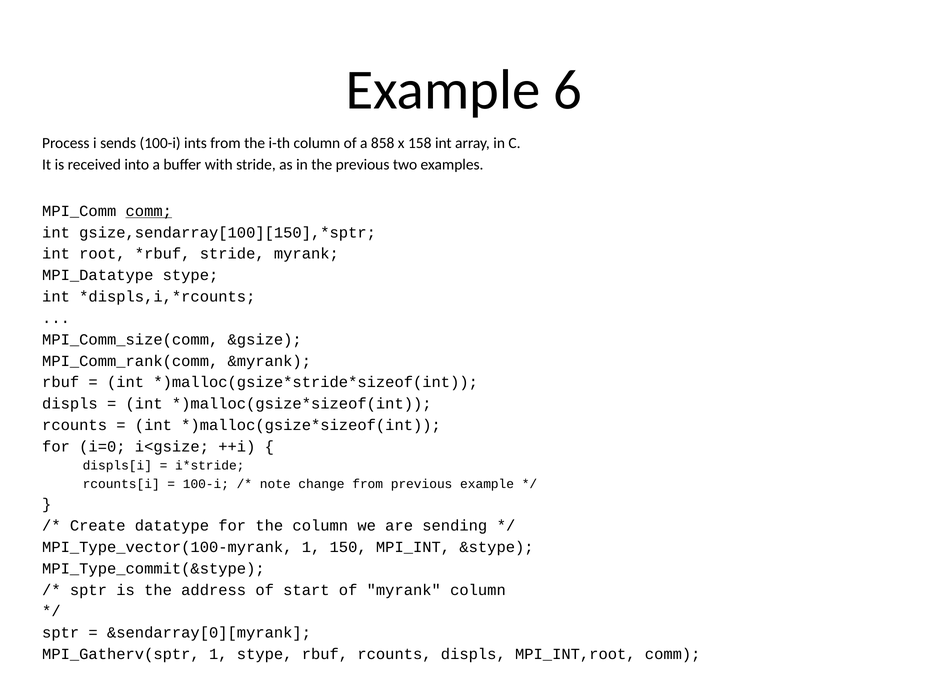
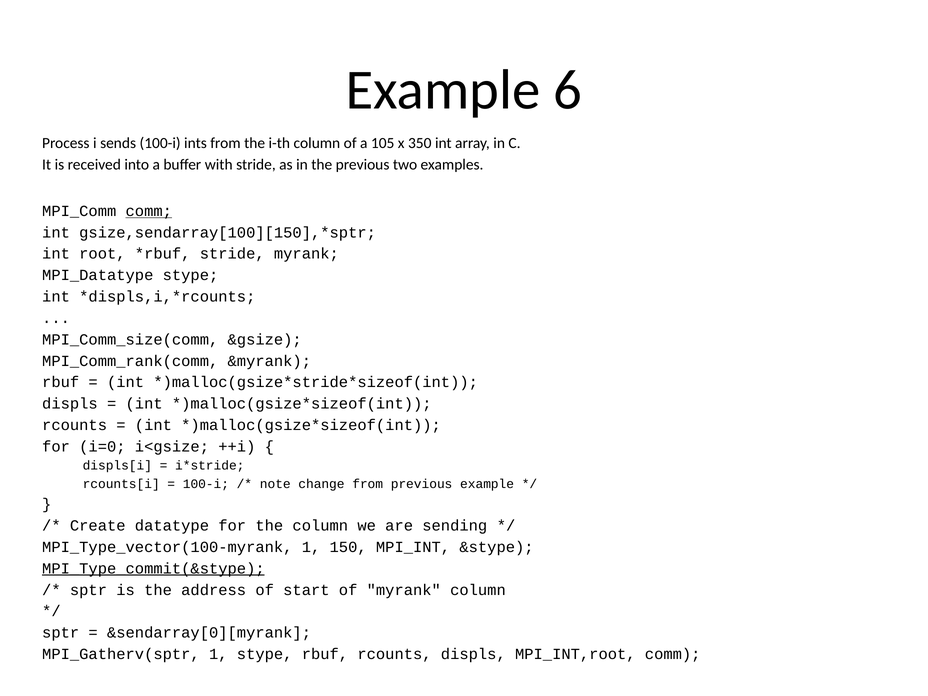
858: 858 -> 105 (383, 143)
158: 158 -> 350 (420, 143)
MPI_Type_commit(&stype underline: none -> present (153, 569)
